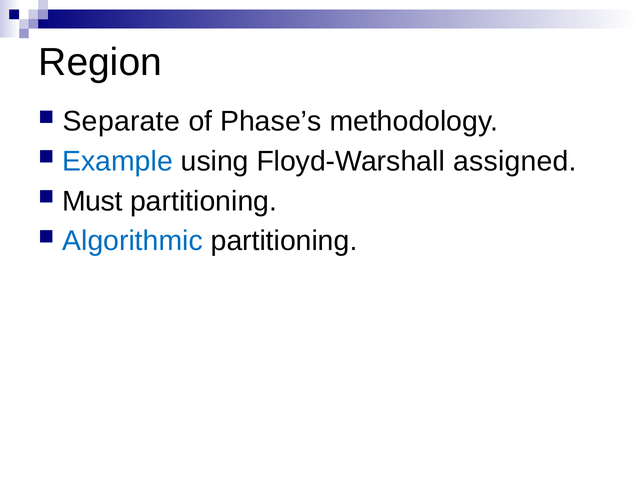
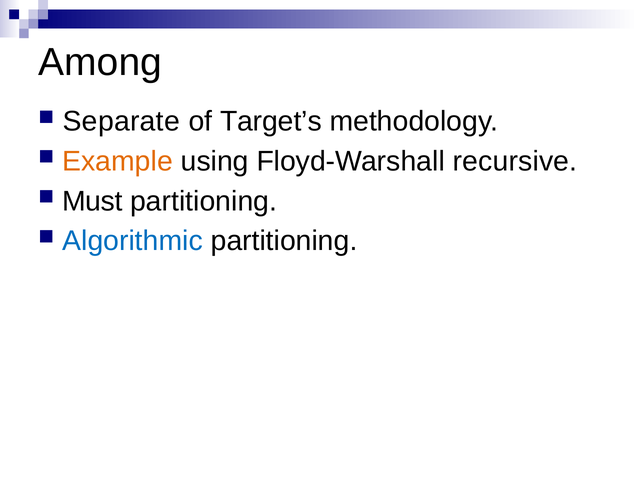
Region: Region -> Among (100, 62)
Phase’s: Phase’s -> Target’s (271, 121)
Example colour: blue -> orange (118, 161)
assigned: assigned -> recursive (515, 161)
